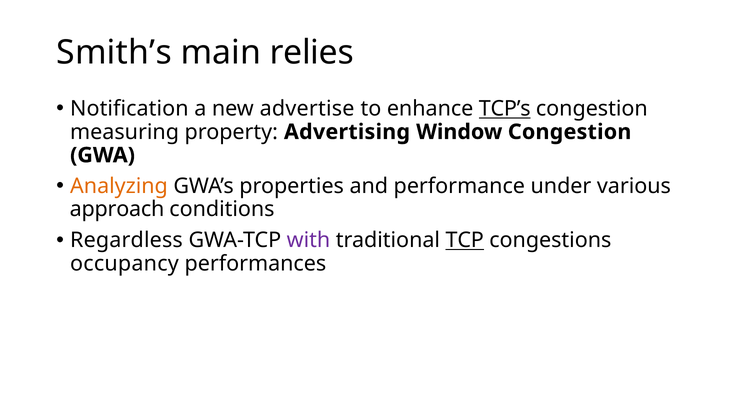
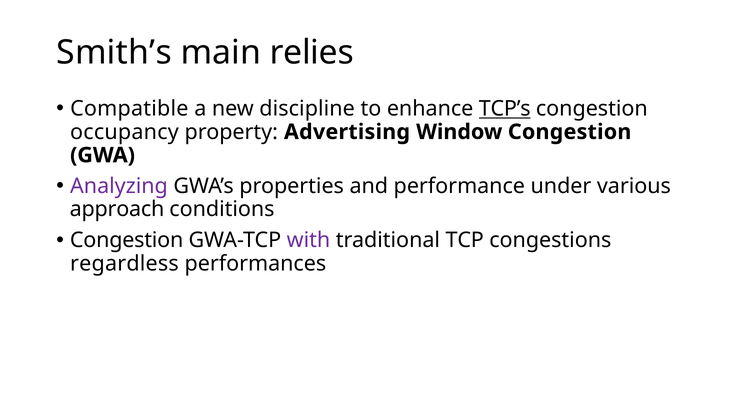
Notification: Notification -> Compatible (129, 109)
advertise: advertise -> discipline (307, 109)
measuring: measuring -> occupancy (124, 132)
Analyzing colour: orange -> purple (119, 186)
Regardless: Regardless -> Congestion (127, 240)
TCP underline: present -> none (465, 240)
occupancy: occupancy -> regardless (124, 264)
